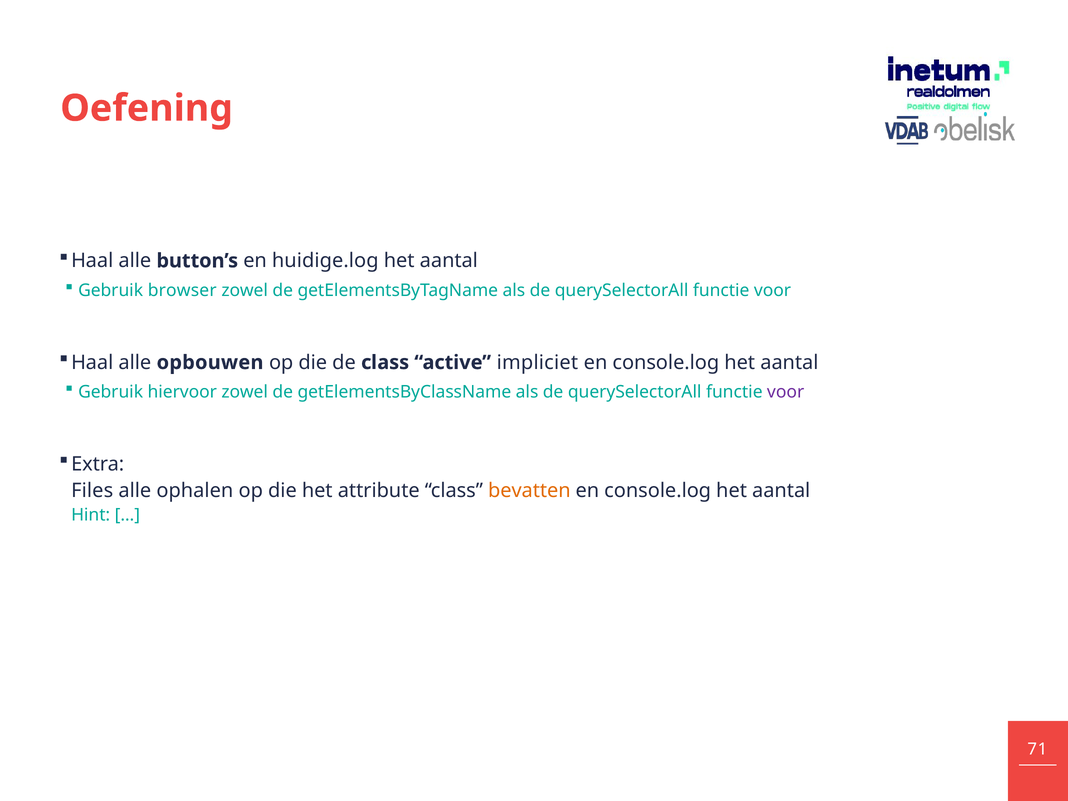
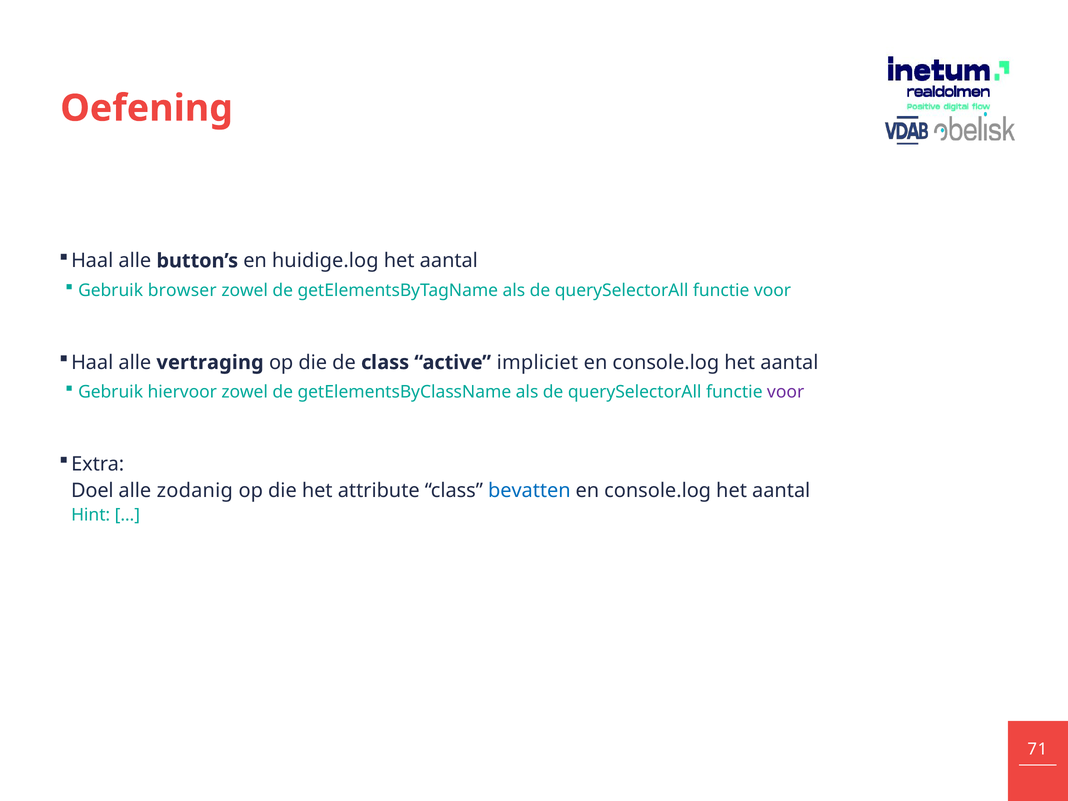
opbouwen: opbouwen -> vertraging (210, 362)
Files: Files -> Doel (92, 491)
ophalen: ophalen -> zodanig (195, 491)
bevatten colour: orange -> blue (529, 491)
